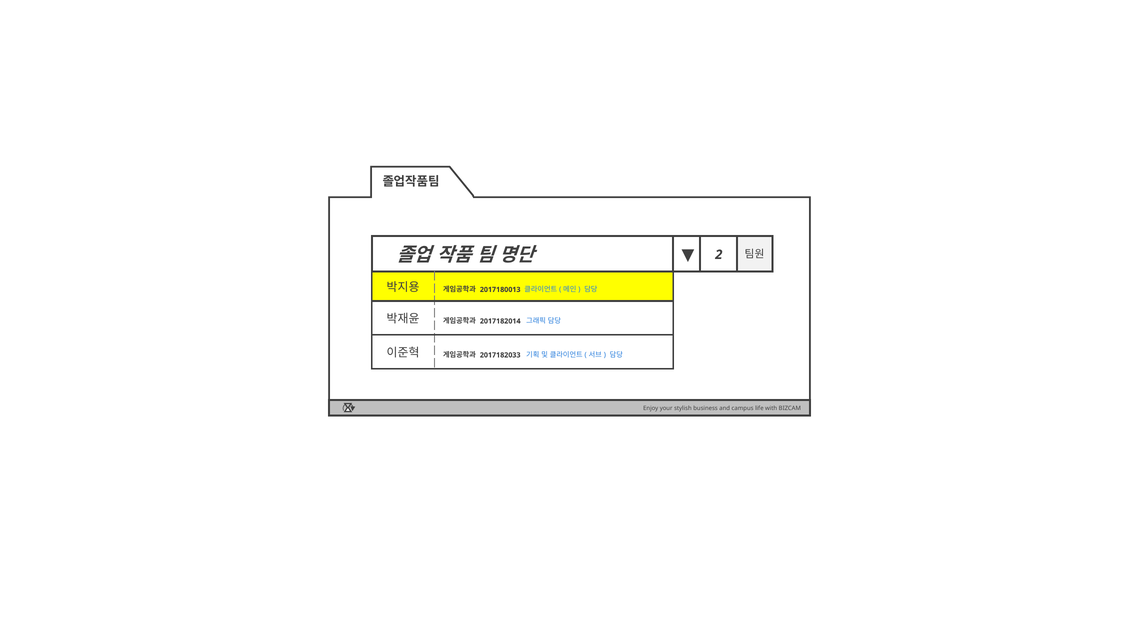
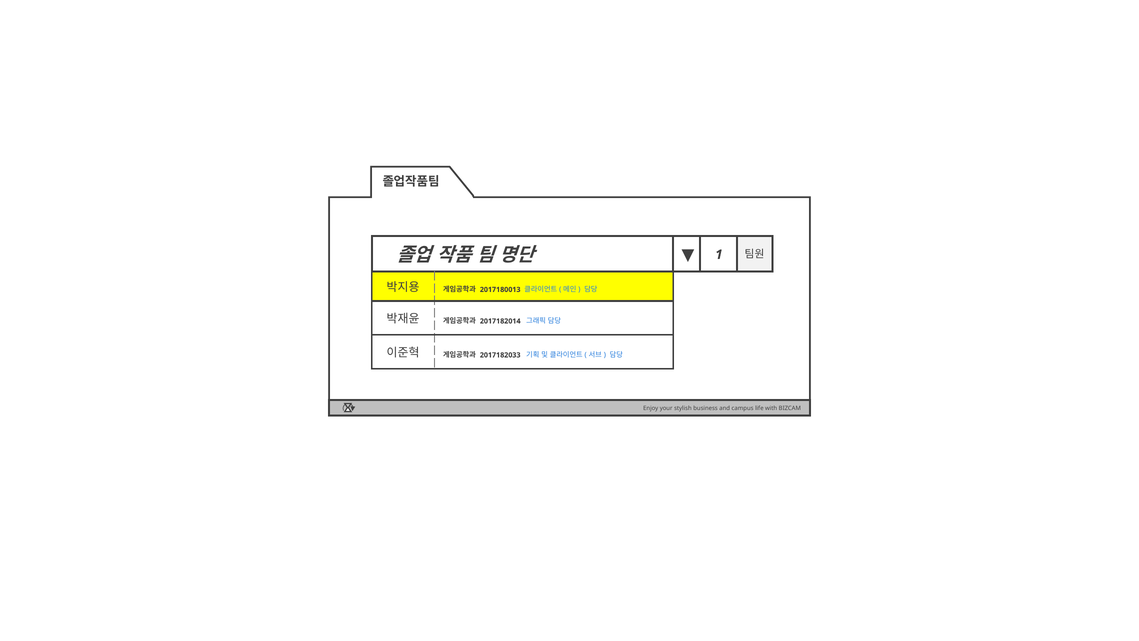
2: 2 -> 1 (719, 254)
